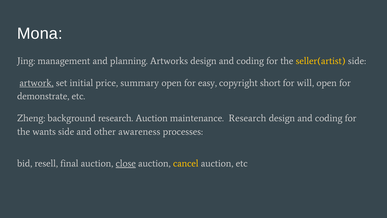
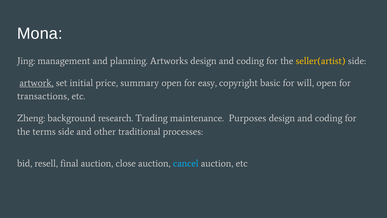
short: short -> basic (270, 83)
demonstrate: demonstrate -> transactions (43, 96)
research Auction: Auction -> Trading (152, 118)
maintenance Research: Research -> Purposes (247, 118)
wants: wants -> terms (44, 131)
awareness: awareness -> traditional (139, 131)
close underline: present -> none (126, 163)
cancel colour: yellow -> light blue (186, 163)
